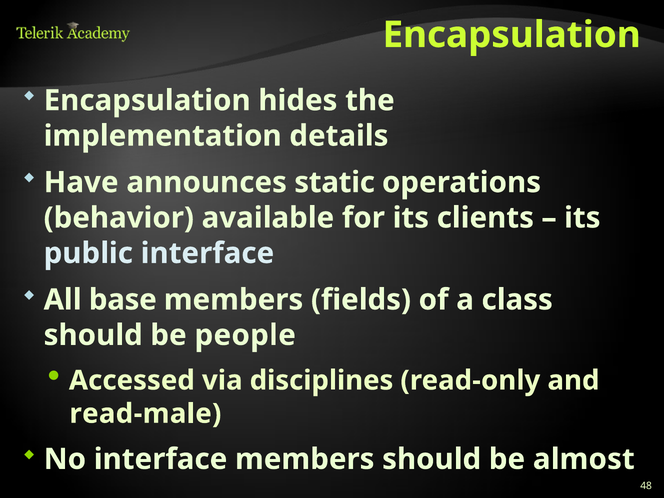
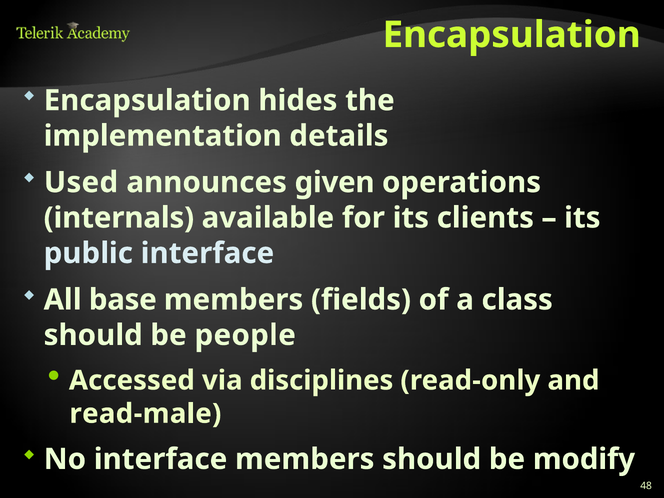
Have: Have -> Used (81, 182)
static: static -> given (335, 182)
behavior: behavior -> internals (119, 218)
almost: almost -> modify (584, 459)
